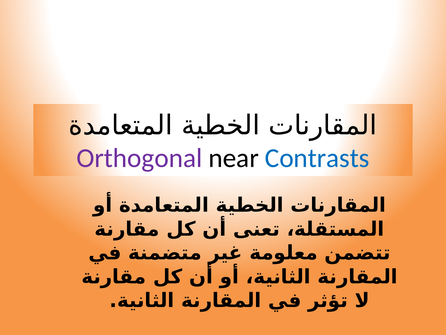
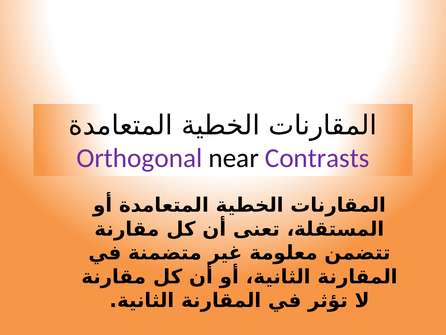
Contrasts colour: blue -> purple (317, 158)
